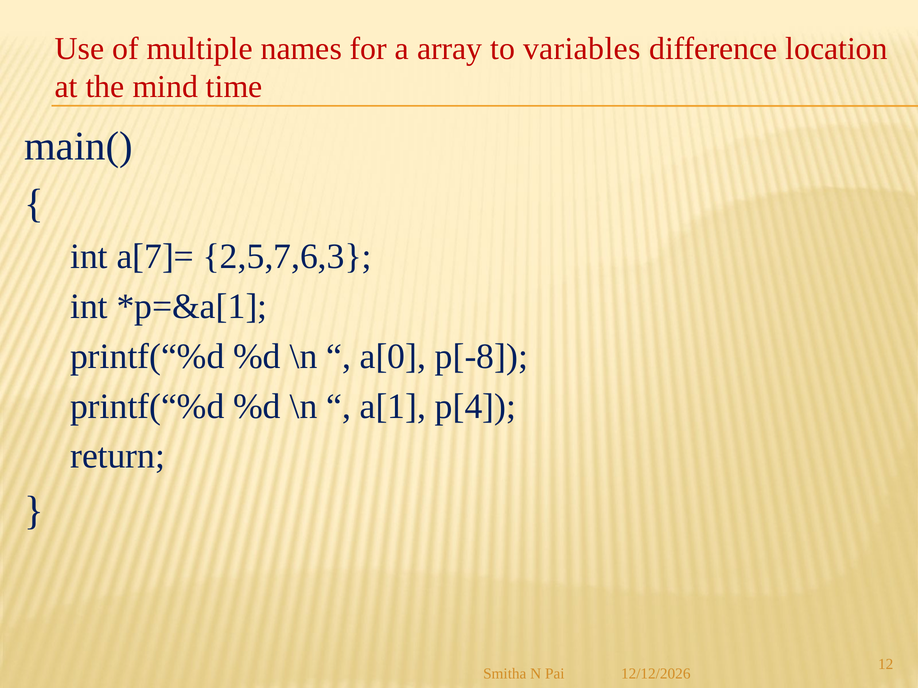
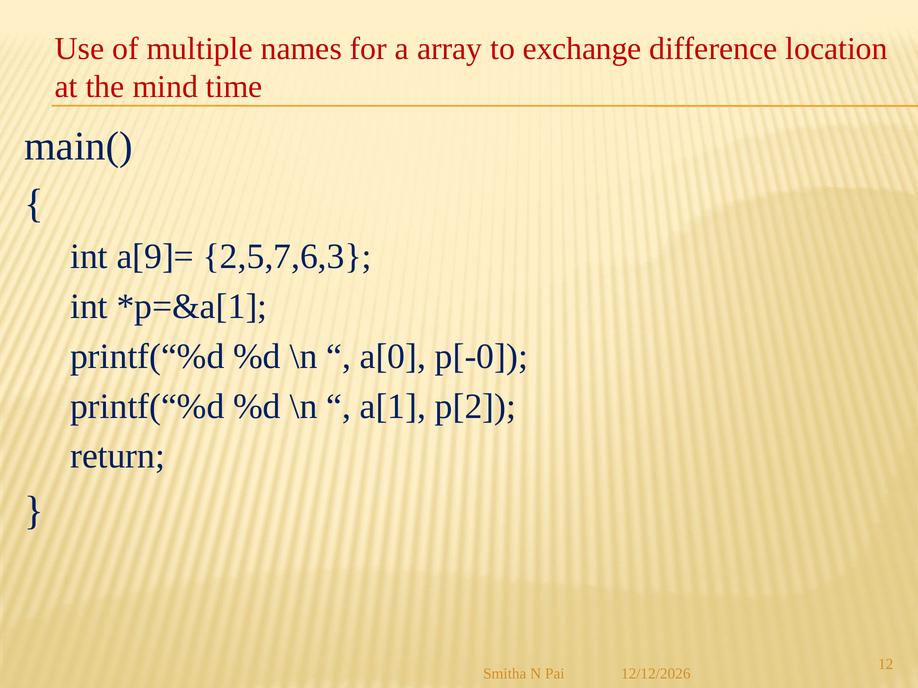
variables: variables -> exchange (582, 49)
a[7]=: a[7]= -> a[9]= (155, 256)
p[-8: p[-8 -> p[-0 (481, 357)
p[4: p[4 -> p[2 (476, 407)
